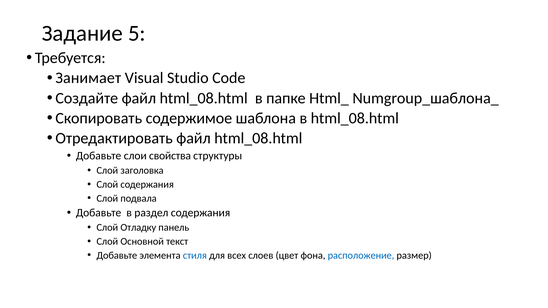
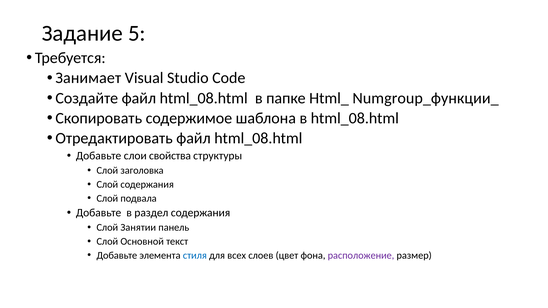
Numgroup_шаблона_: Numgroup_шаблона_ -> Numgroup_функции_ (426, 98)
Отладку: Отладку -> Занятии (138, 228)
расположение colour: blue -> purple (361, 256)
